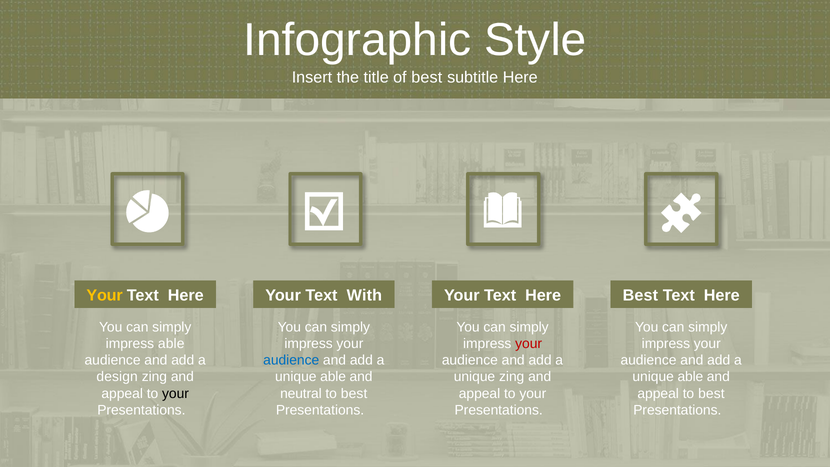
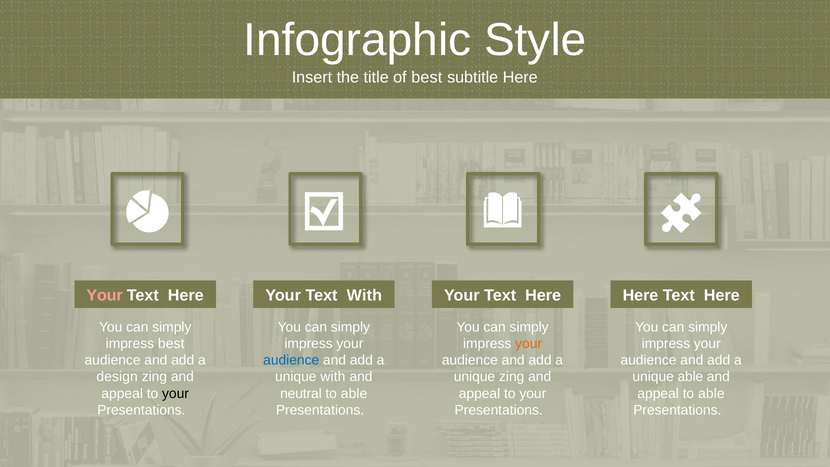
Your colour: yellow -> pink (105, 295)
Best: Best -> Here (640, 295)
impress able: able -> best (171, 344)
your colour: red -> orange (529, 344)
able: able -> with (333, 377)
best: best -> able (354, 393)
appeal to best: best -> able (711, 393)
